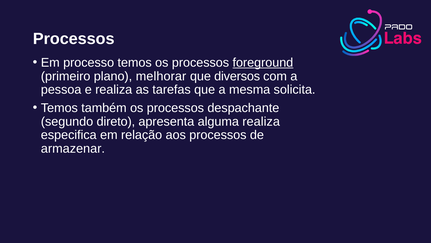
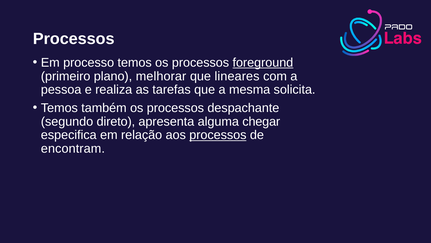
diversos: diversos -> lineares (237, 76)
alguma realiza: realiza -> chegar (261, 121)
processos underline: none -> present (218, 135)
armazenar: armazenar -> encontram (73, 148)
